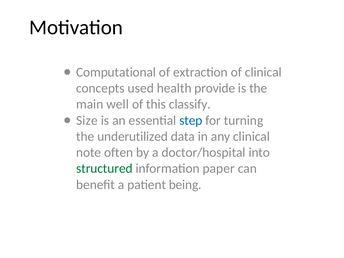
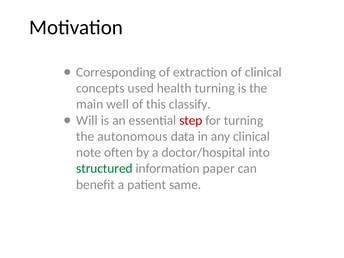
Computational: Computational -> Corresponding (116, 72)
health provide: provide -> turning (215, 88)
Size: Size -> Will (87, 120)
step colour: blue -> red (191, 120)
underutilized: underutilized -> autonomous (132, 136)
being: being -> same (185, 185)
